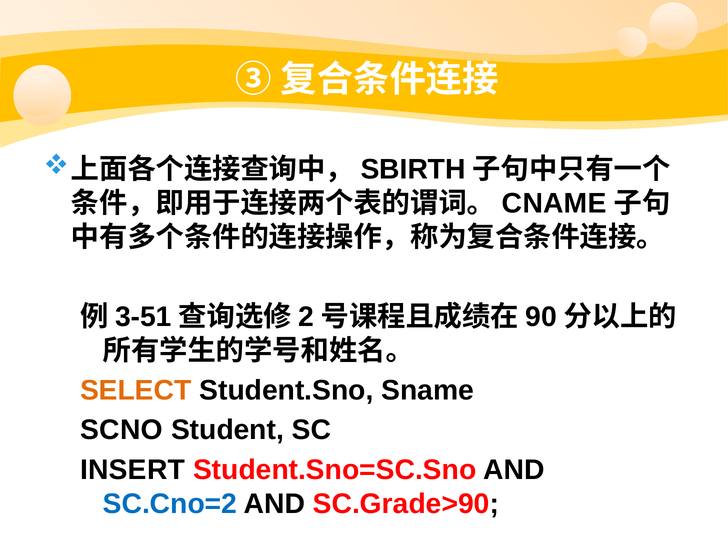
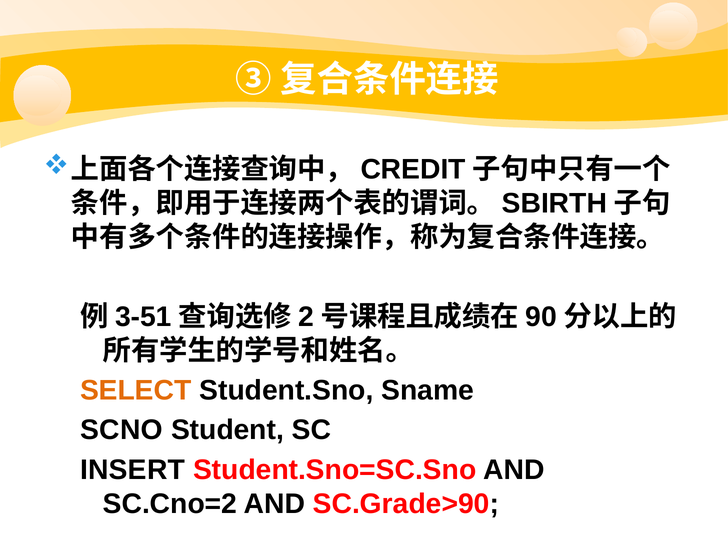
SBIRTH: SBIRTH -> CREDIT (413, 169)
CNAME: CNAME -> SBIRTH (554, 203)
SC.Cno=2 colour: blue -> black (170, 504)
